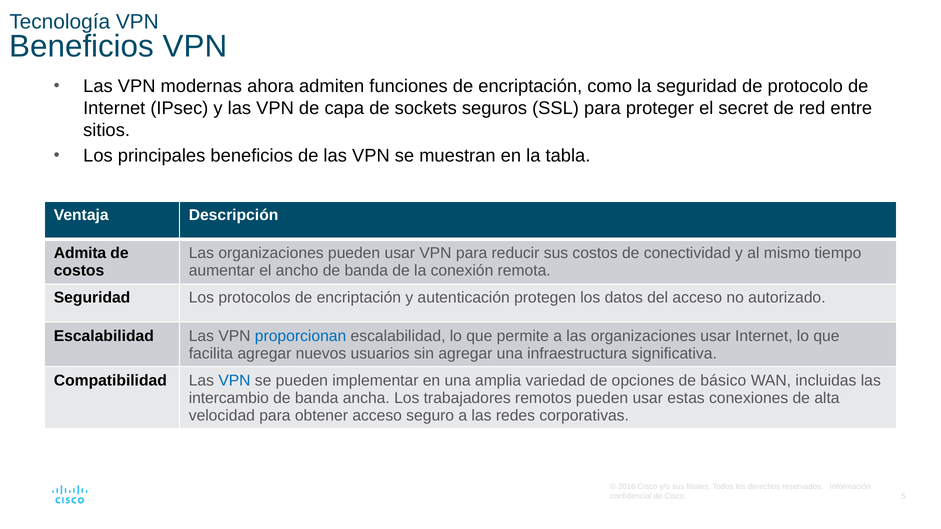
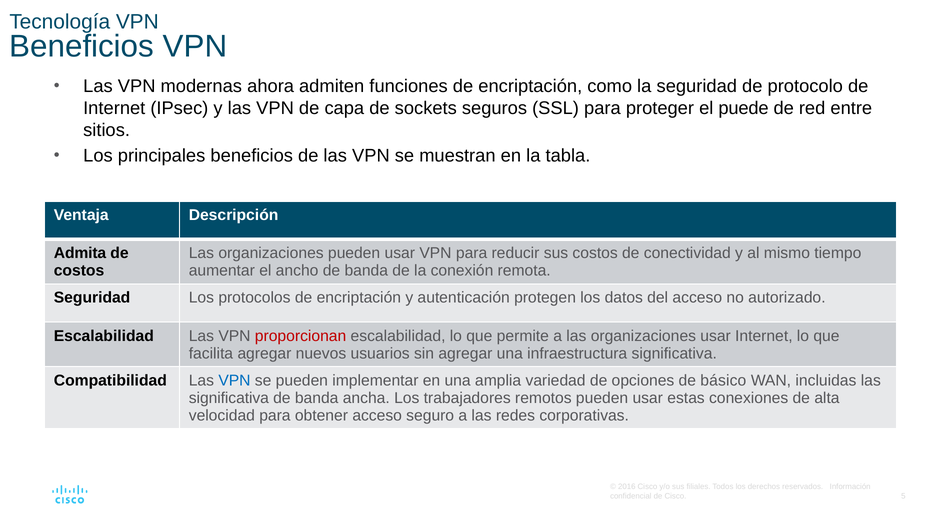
secret: secret -> puede (743, 108)
proporcionan colour: blue -> red (301, 336)
intercambio: intercambio -> significativa (229, 398)
